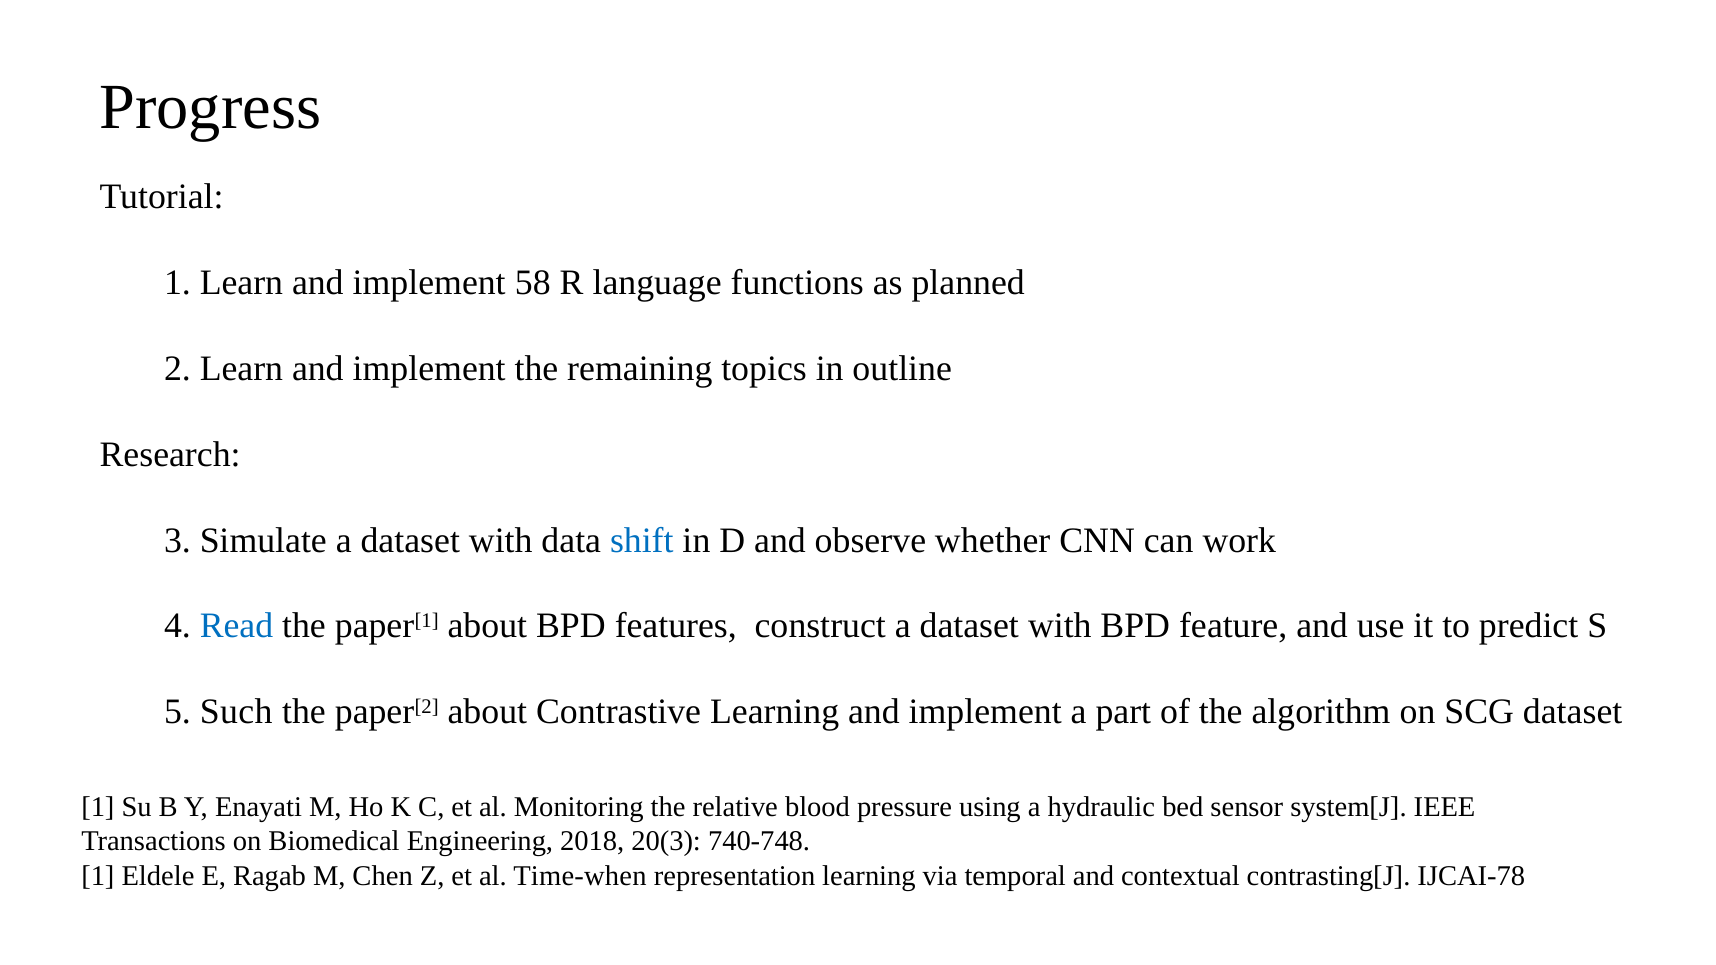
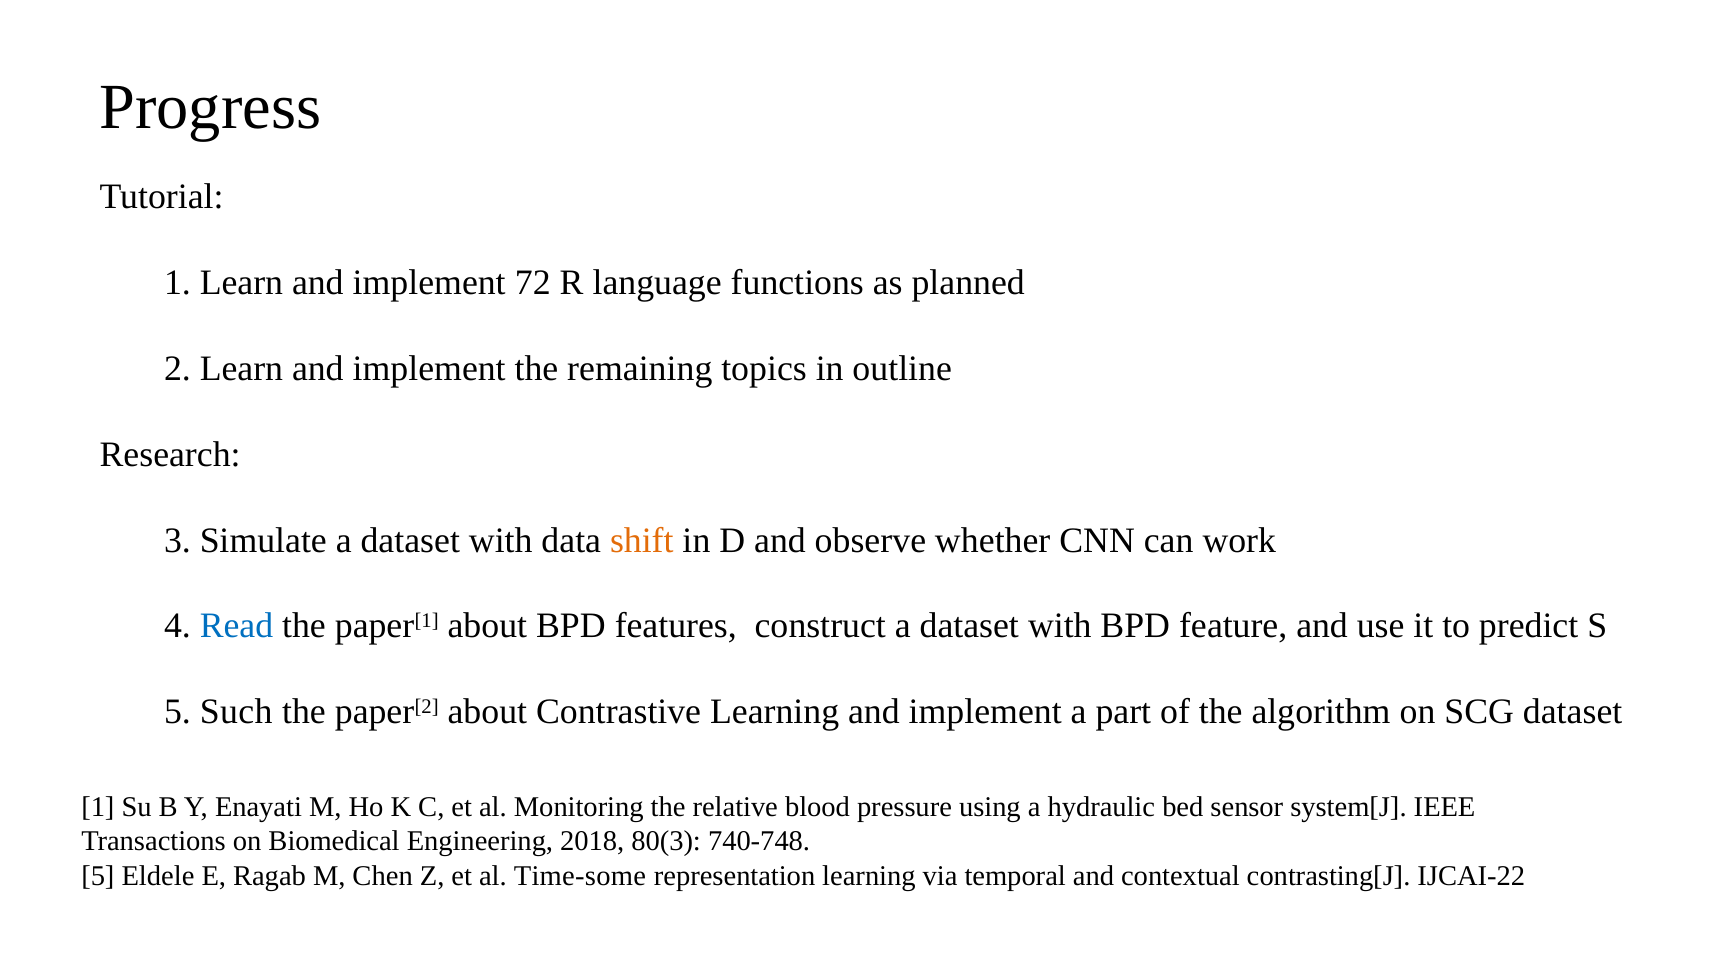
58: 58 -> 72 (533, 283)
shift colour: blue -> orange (642, 540)
20(3: 20(3 -> 80(3 (666, 842)
1: 1 -> 5 (98, 876)
Time-when: Time-when -> Time-some (580, 876)
IJCAI-78: IJCAI-78 -> IJCAI-22 (1471, 876)
